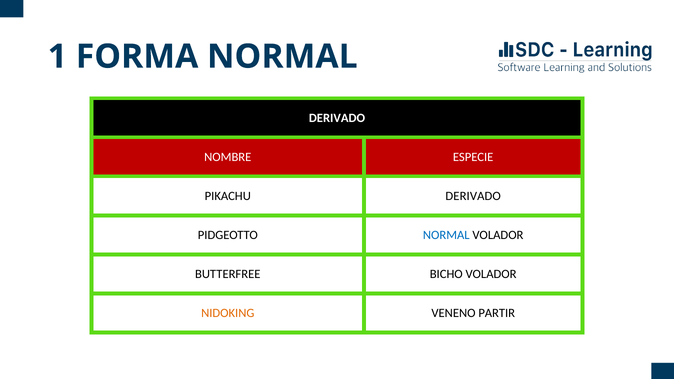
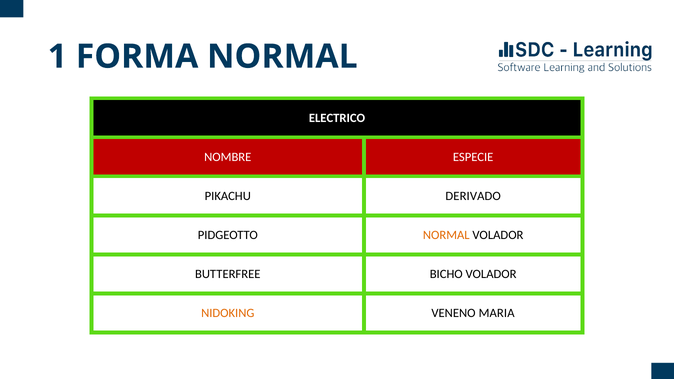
DERIVADO: DERIVADO -> ELECTRICO (337, 118)
NORMAL colour: blue -> orange (446, 235)
PARTIR: PARTIR -> MARIA (497, 313)
